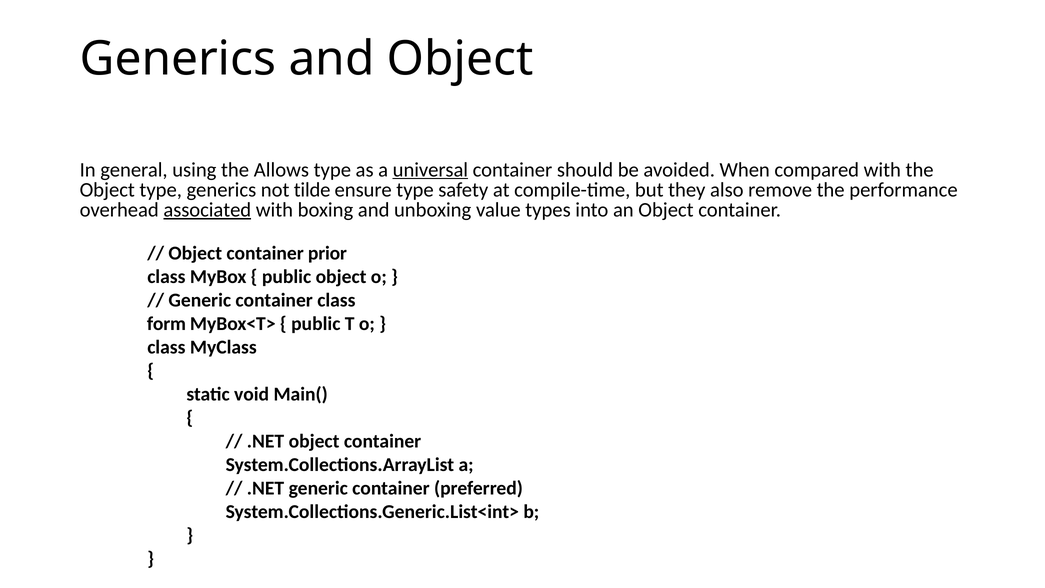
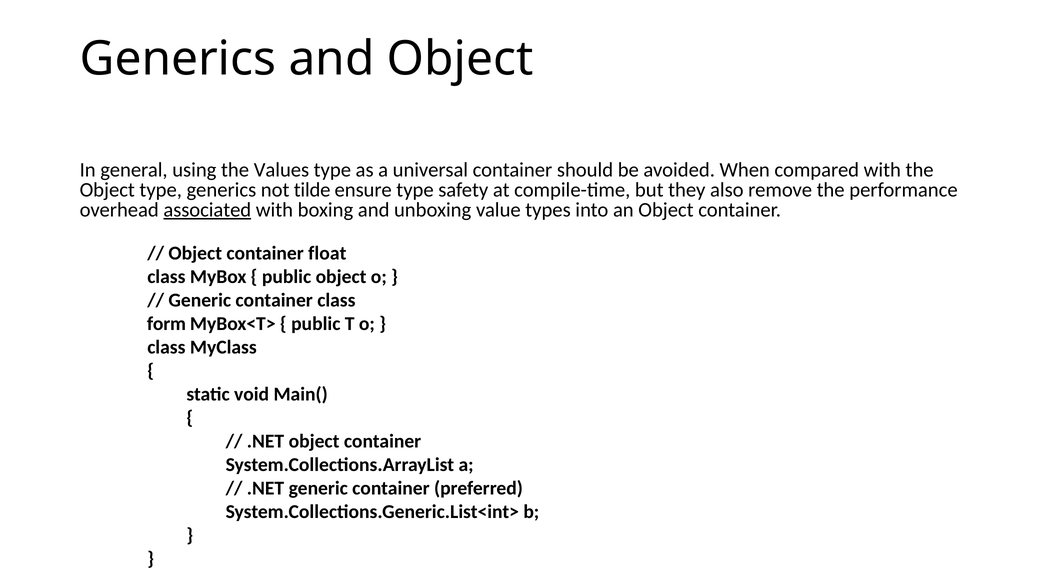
Allows: Allows -> Values (281, 170)
universal underline: present -> none (430, 170)
prior: prior -> float (327, 253)
